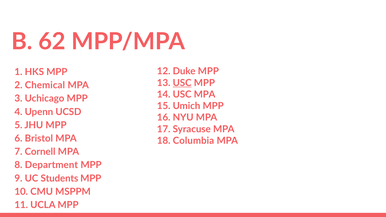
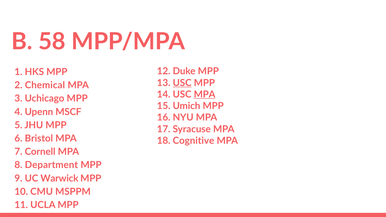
62: 62 -> 58 (52, 42)
MPA underline: none -> present (205, 94)
UCSD: UCSD -> MSCF (68, 112)
Columbia: Columbia -> Cognitive (193, 141)
Students: Students -> Warwick (59, 178)
